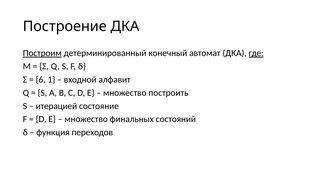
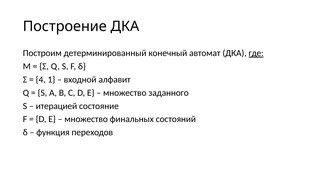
Построим underline: present -> none (42, 53)
6: 6 -> 4 (41, 80)
построить: построить -> заданного (169, 93)
